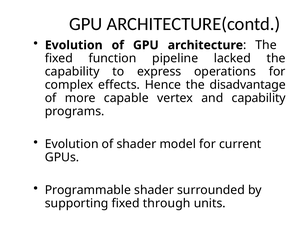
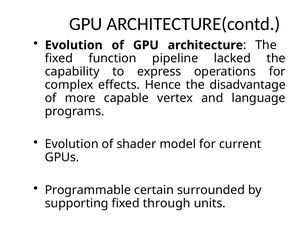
and capability: capability -> language (259, 98)
Programmable shader: shader -> certain (154, 190)
